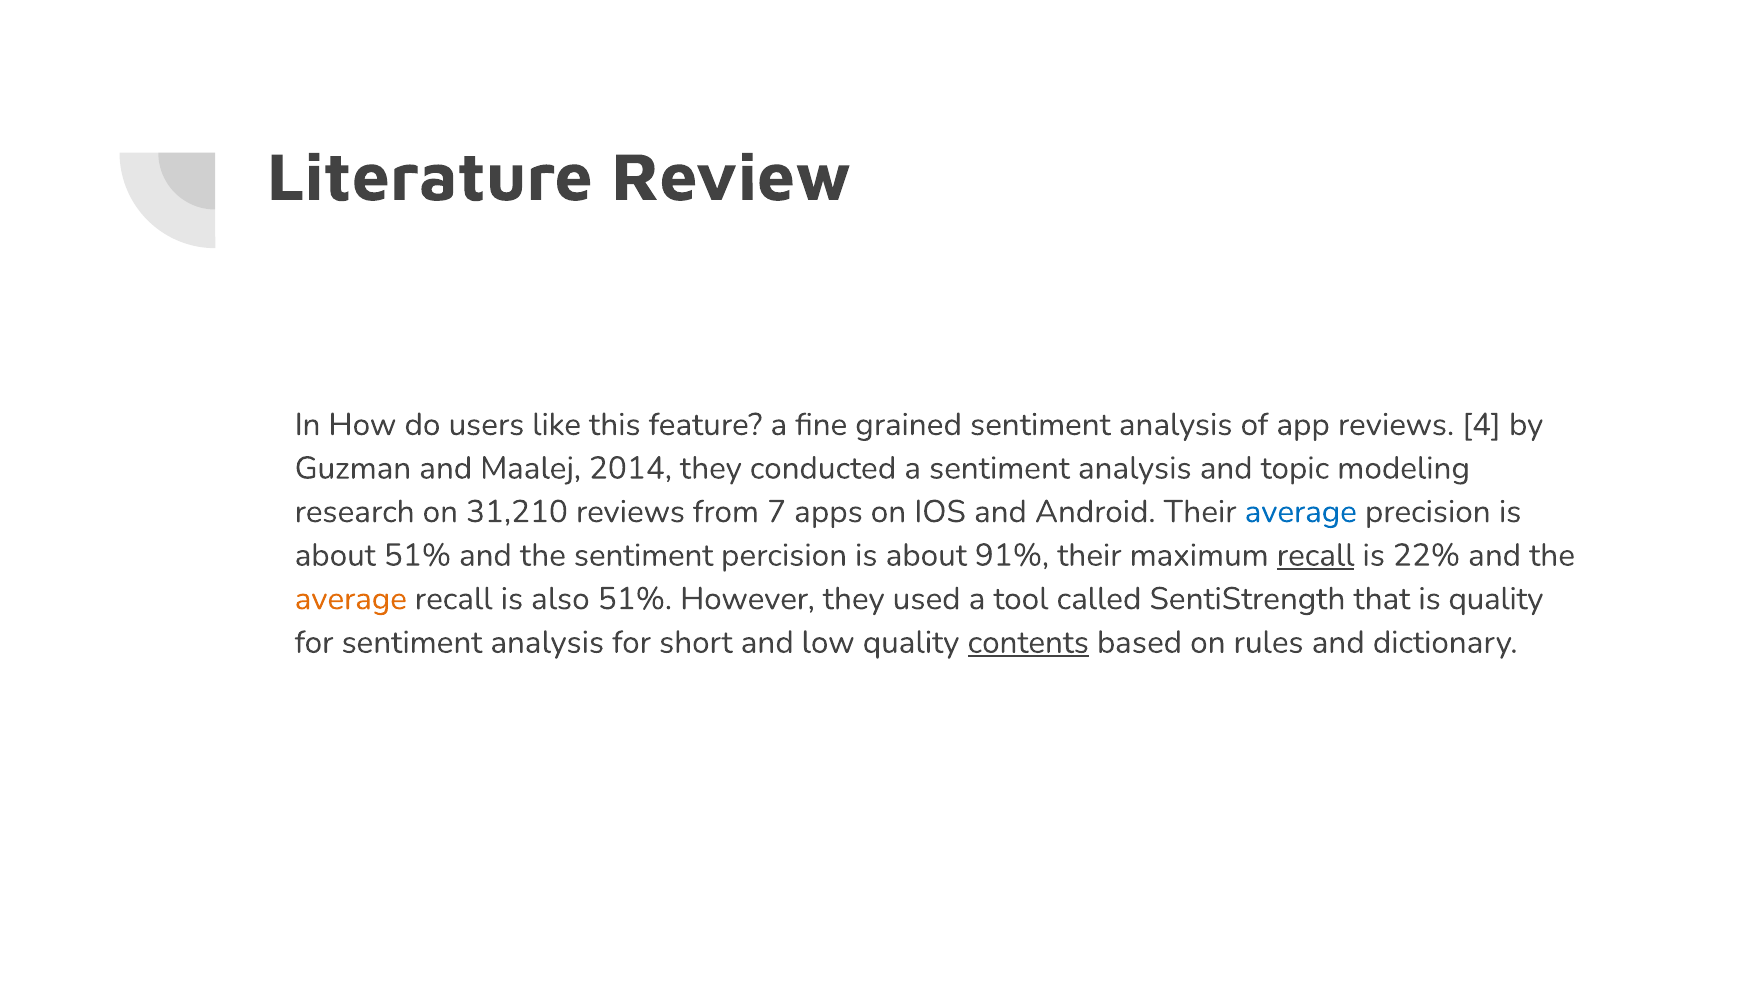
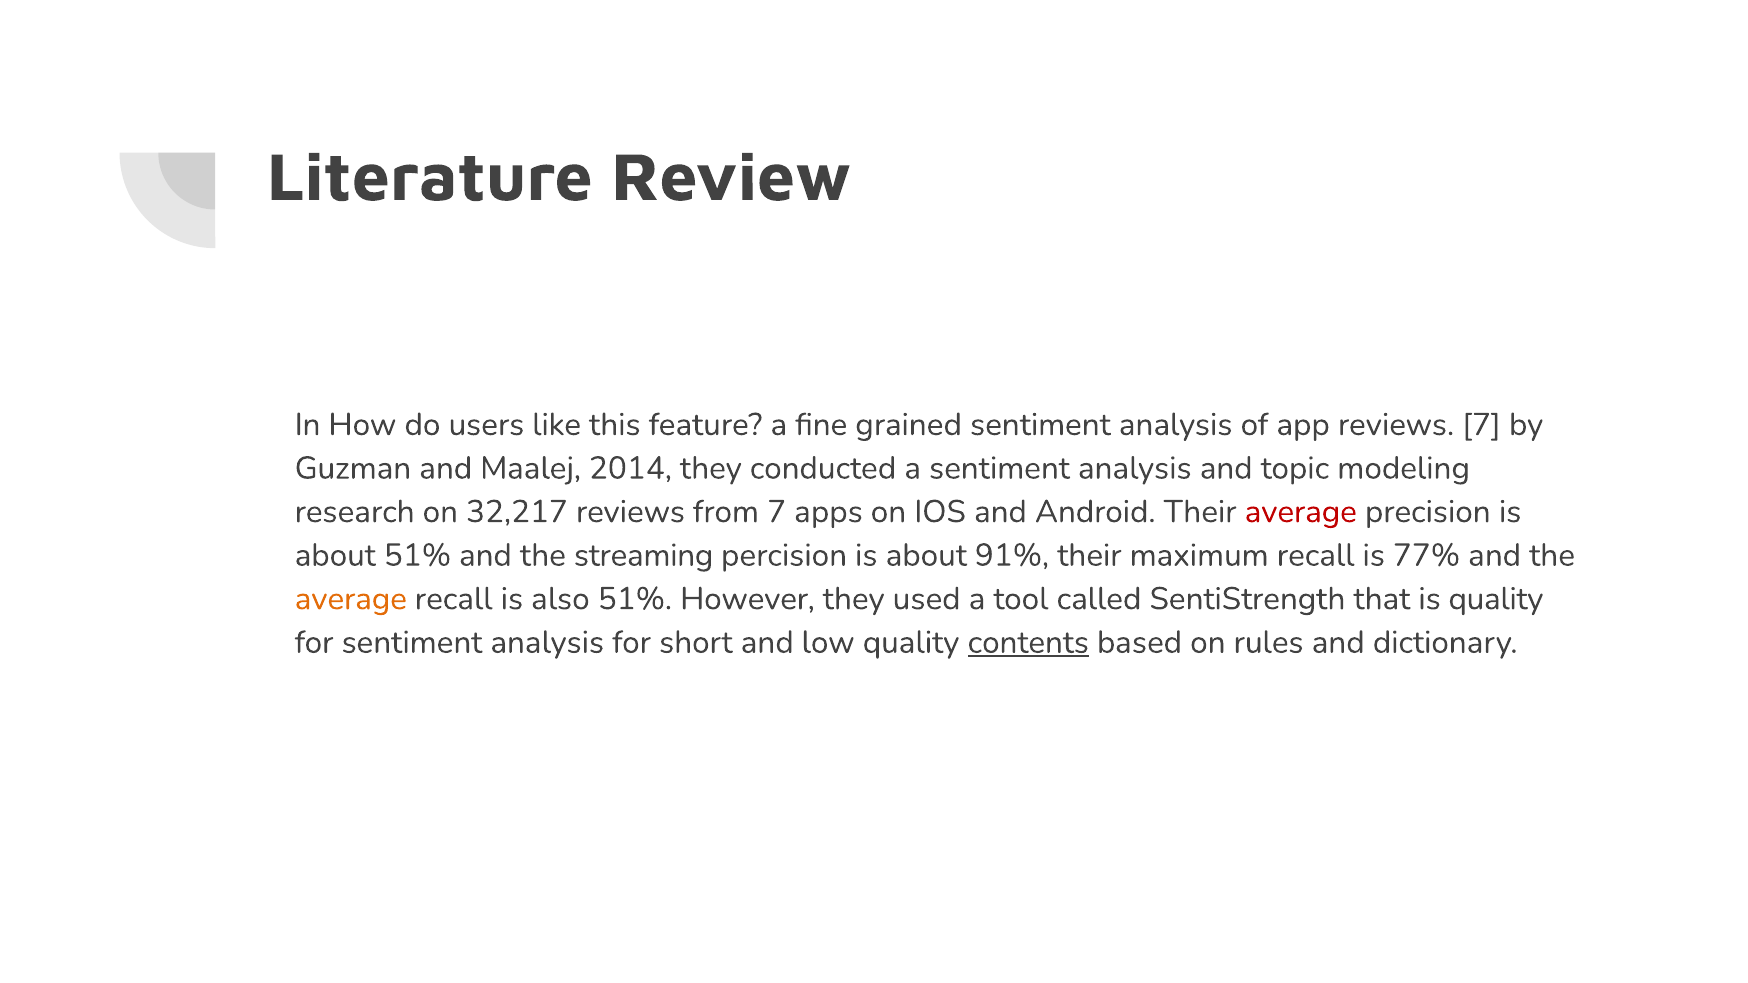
reviews 4: 4 -> 7 (1481, 425)
31,210: 31,210 -> 32,217 (517, 512)
average colour: blue -> red (1301, 512)
the sentiment: sentiment -> streaming (644, 555)
recall underline: present -> none (1316, 555)
22%: 22% -> 77% (1426, 555)
